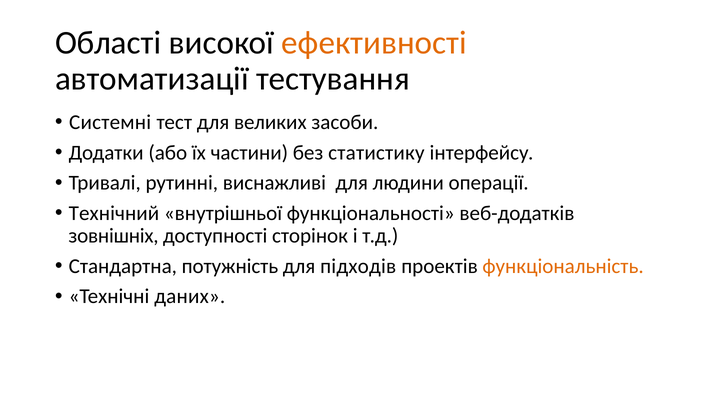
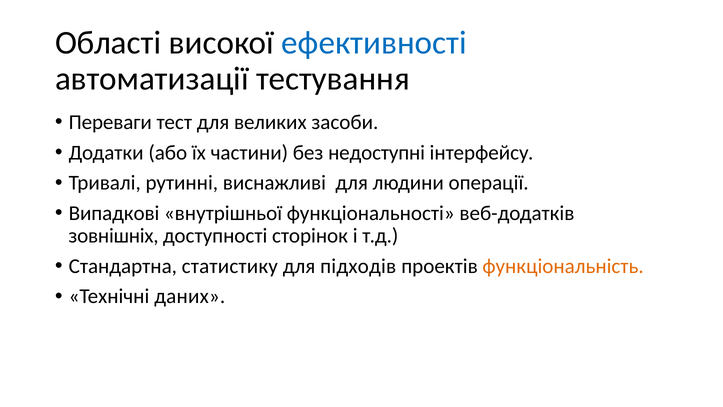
ефективності colour: orange -> blue (374, 43)
Системні: Системні -> Переваги (110, 122)
статистику: статистику -> недоступні (377, 152)
Технічний: Технічний -> Випадкові (114, 213)
потужність: потужність -> статистику (230, 266)
